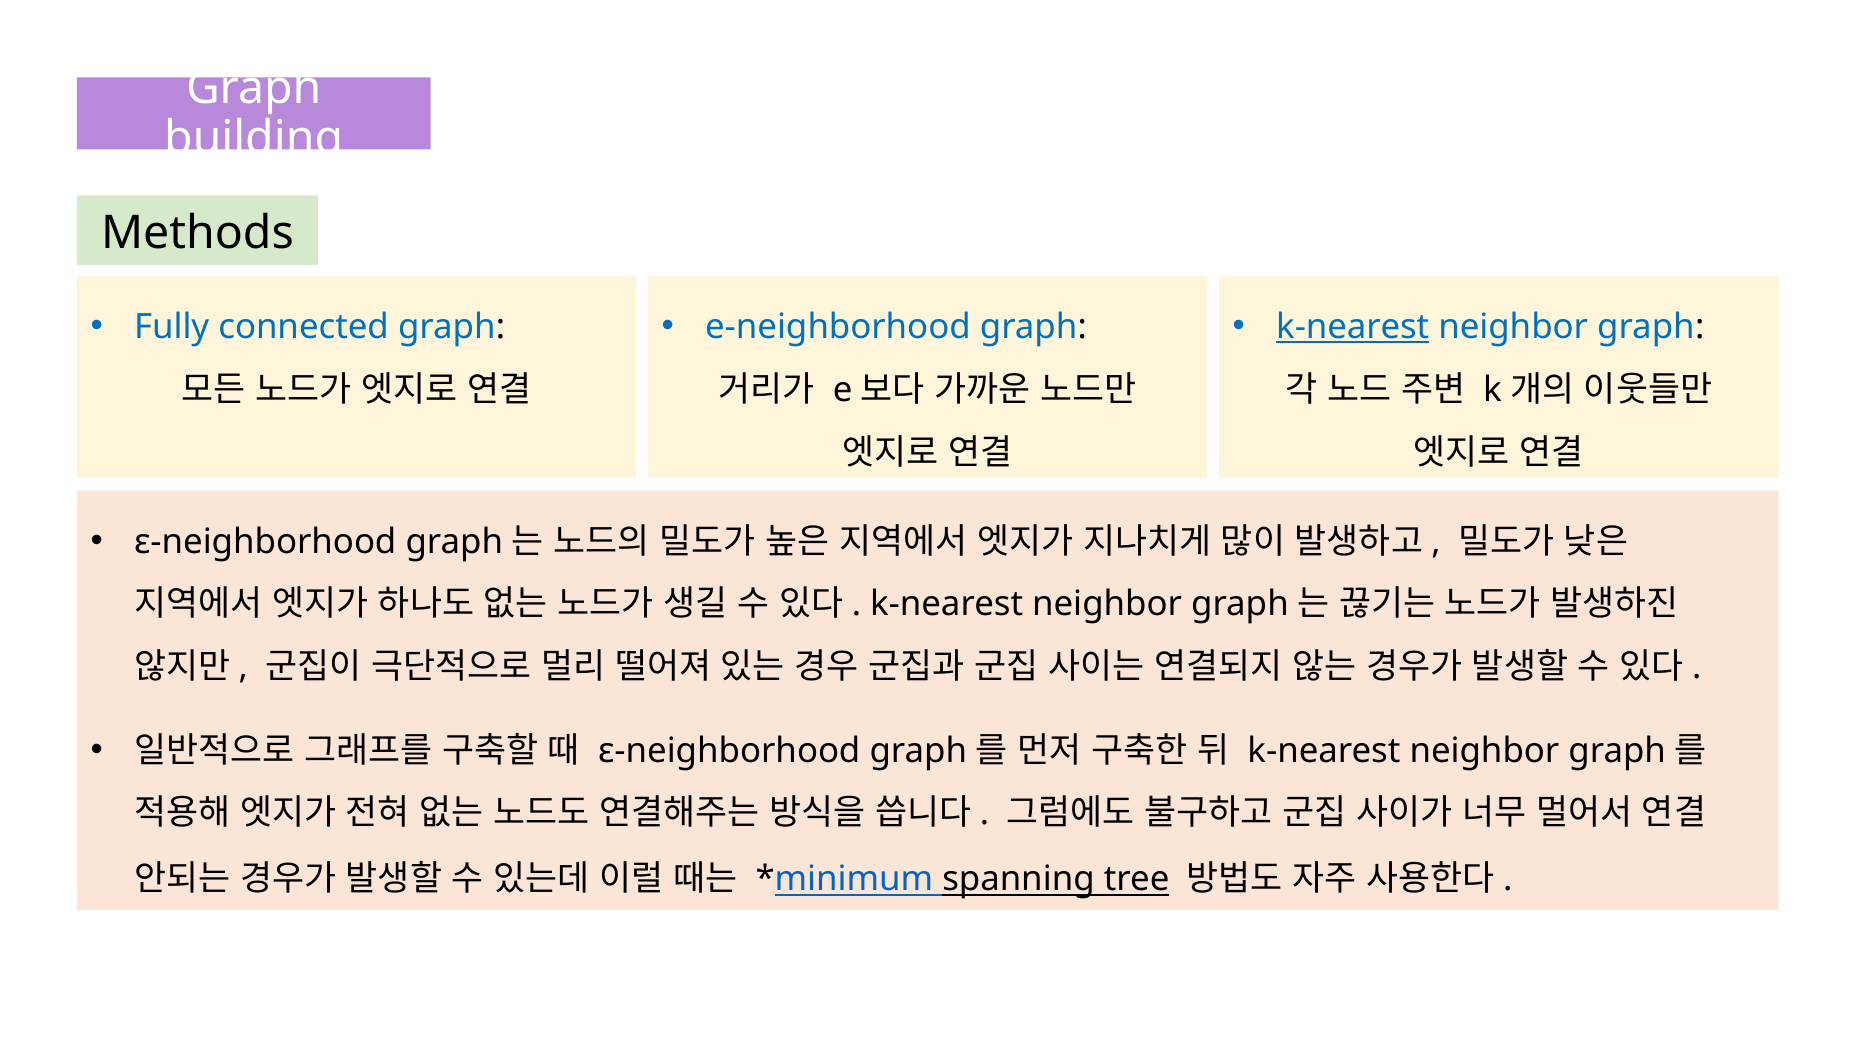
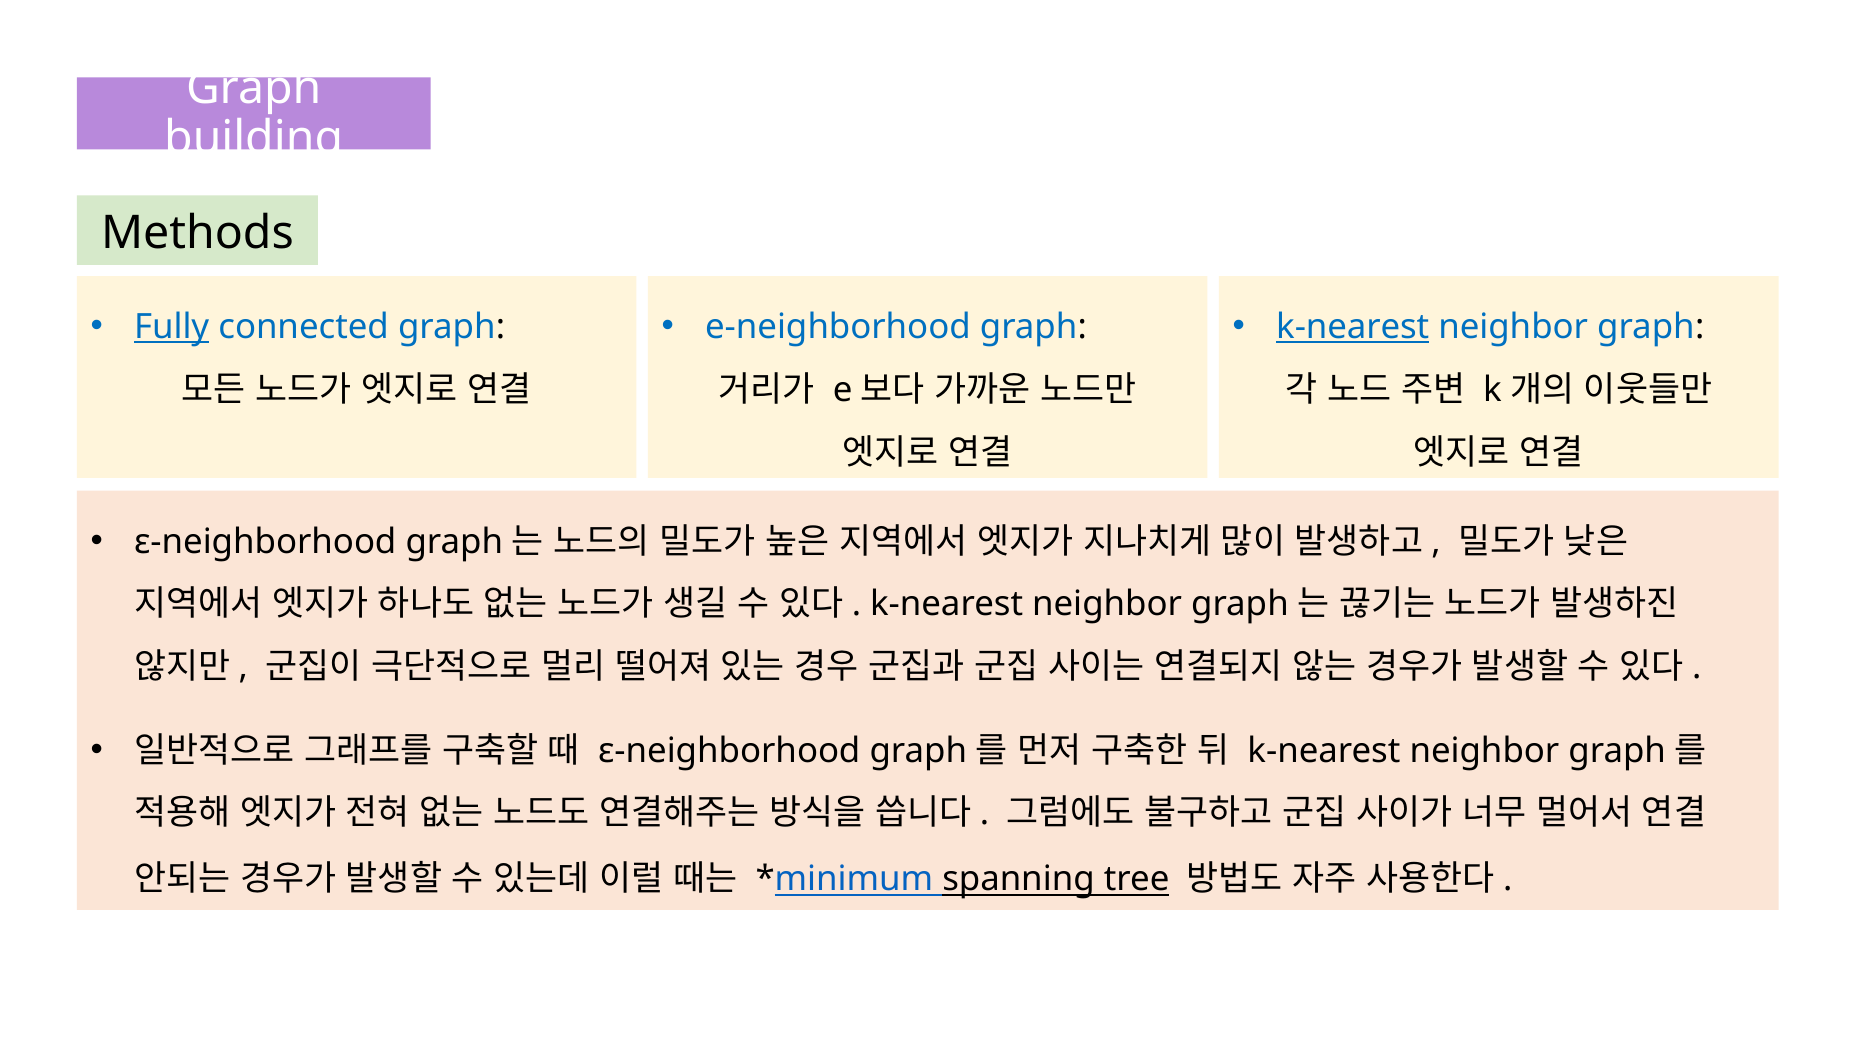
Fully underline: none -> present (172, 327)
